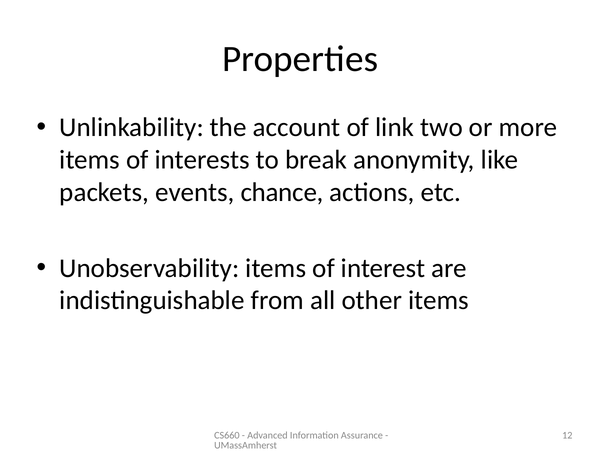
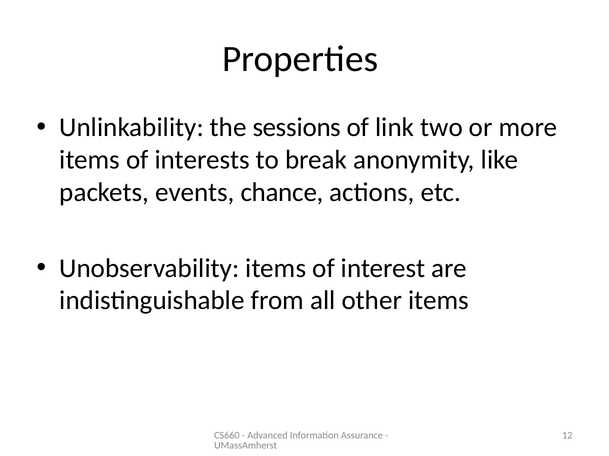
account: account -> sessions (297, 128)
